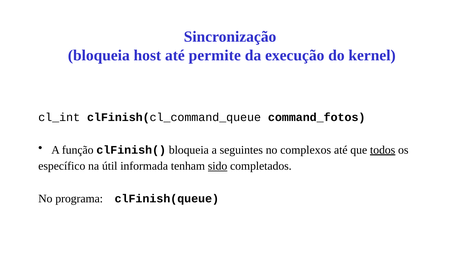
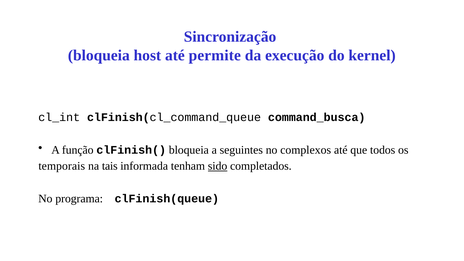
command_fotos: command_fotos -> command_busca (317, 117)
todos underline: present -> none (383, 150)
específico: específico -> temporais (62, 166)
útil: útil -> tais (110, 166)
